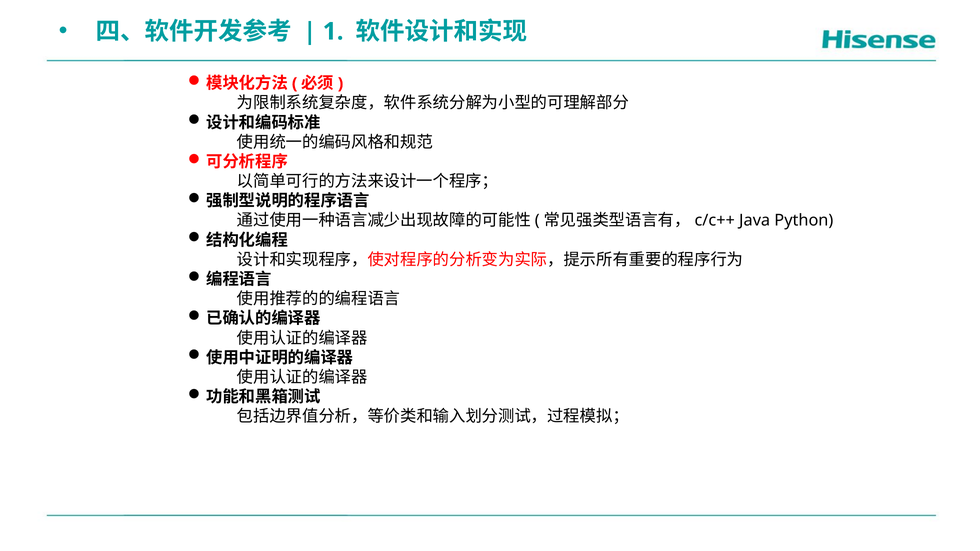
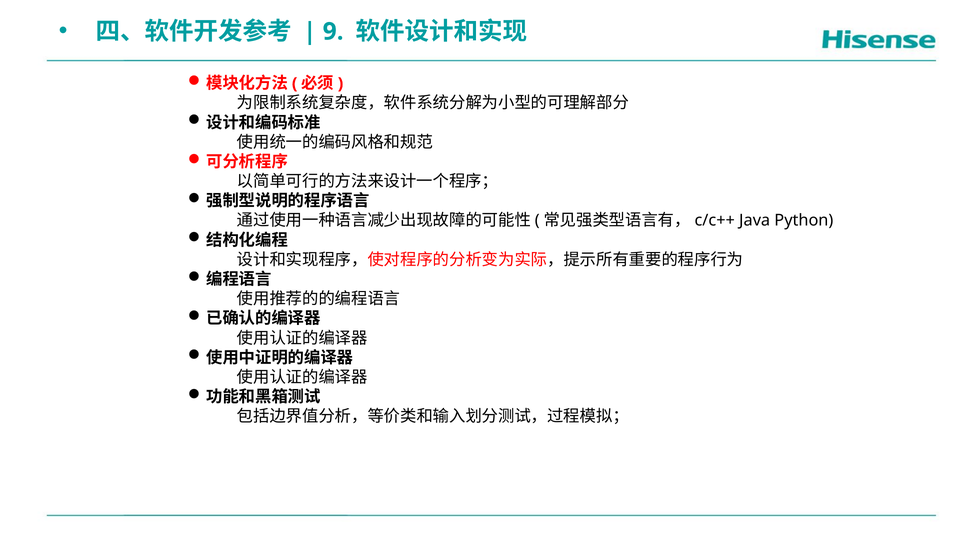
1: 1 -> 9 (333, 32)
